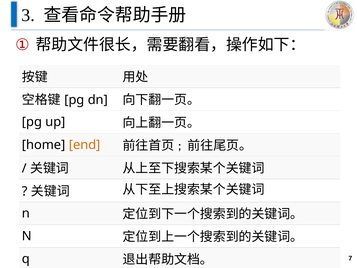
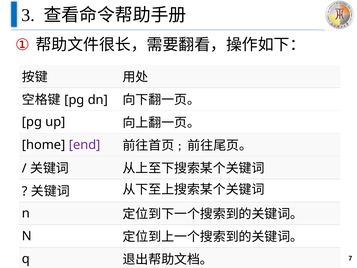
end colour: orange -> purple (85, 145)
